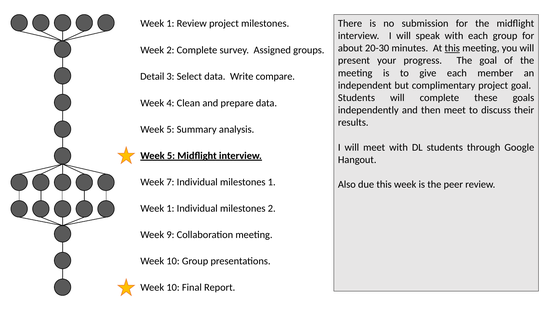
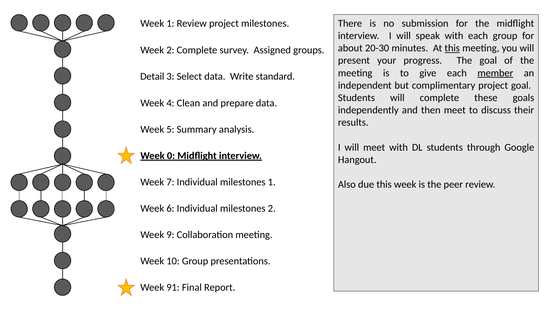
member underline: none -> present (495, 73)
compare: compare -> standard (275, 76)
5: 5 -> 0 (171, 156)
1: 1 -> 6 (170, 208)
10: 10 -> 91 (173, 287)
